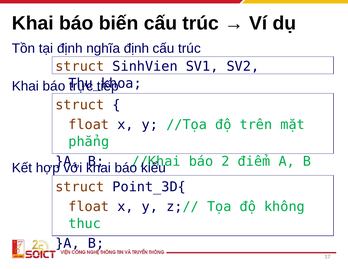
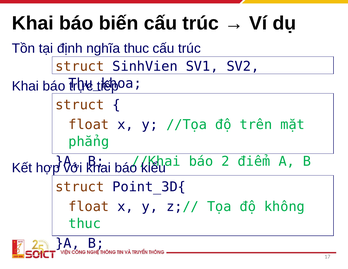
nghĩa định: định -> thuc (136, 48)
